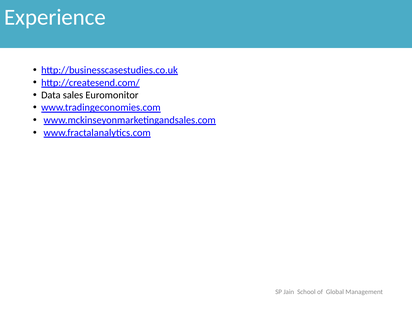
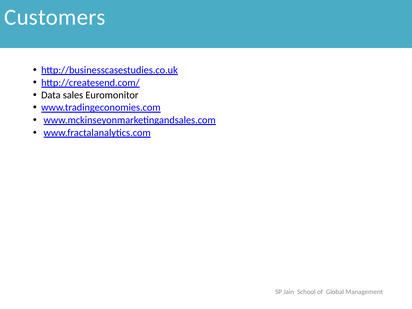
Experience: Experience -> Customers (55, 17)
